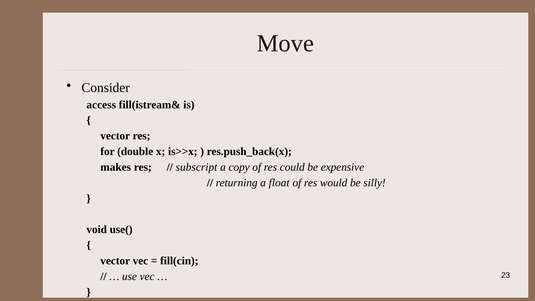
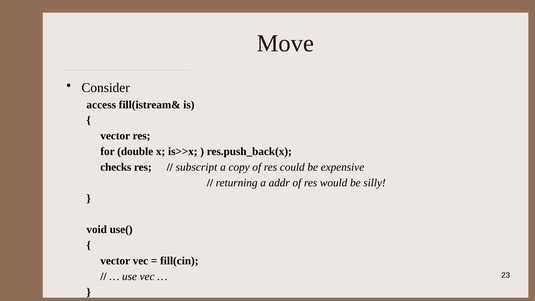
makes: makes -> checks (116, 167)
float: float -> addr (279, 183)
